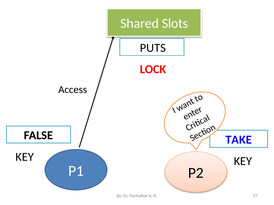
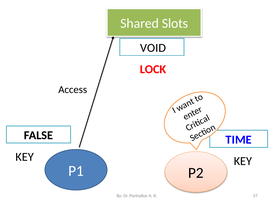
PUTS: PUTS -> VOID (153, 48)
TAKE: TAKE -> TIME (239, 140)
